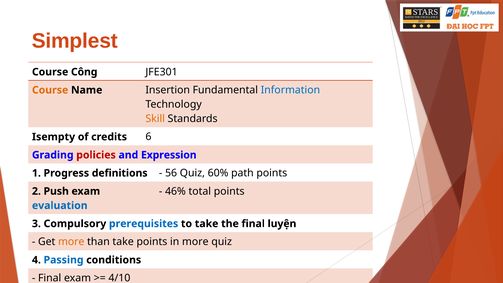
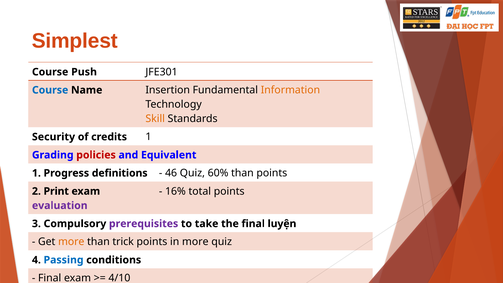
Công: Công -> Push (84, 72)
Course colour: orange -> blue (50, 90)
Information colour: blue -> orange (290, 90)
Isempty: Isempty -> Security (54, 137)
credits 6: 6 -> 1 (148, 137)
Expression: Expression -> Equivalent (169, 155)
56: 56 -> 46 (171, 173)
60% path: path -> than (242, 173)
46%: 46% -> 16% (175, 191)
Push: Push -> Print (56, 191)
evaluation colour: blue -> purple (60, 206)
prerequisites colour: blue -> purple (144, 224)
than take: take -> trick (123, 242)
